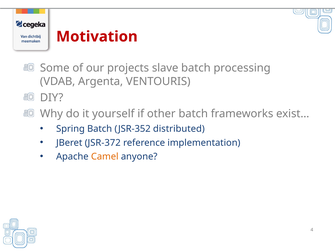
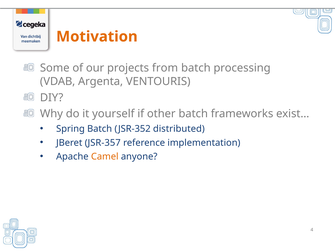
Motivation colour: red -> orange (97, 37)
slave: slave -> from (165, 68)
JSR-372: JSR-372 -> JSR-357 (103, 143)
